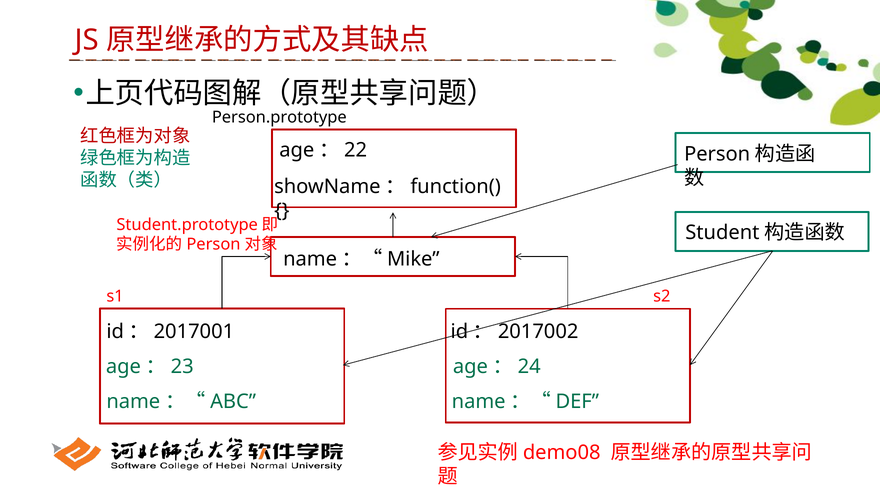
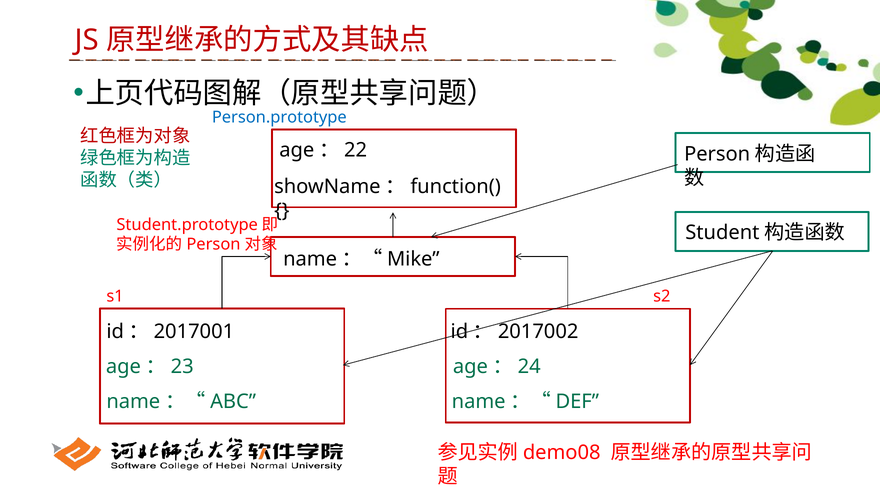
Person.prototype colour: black -> blue (279, 117)
